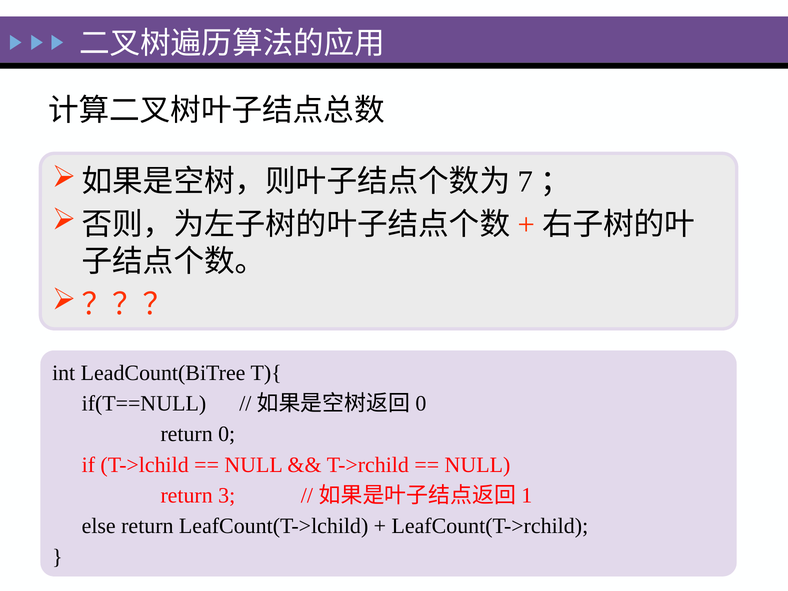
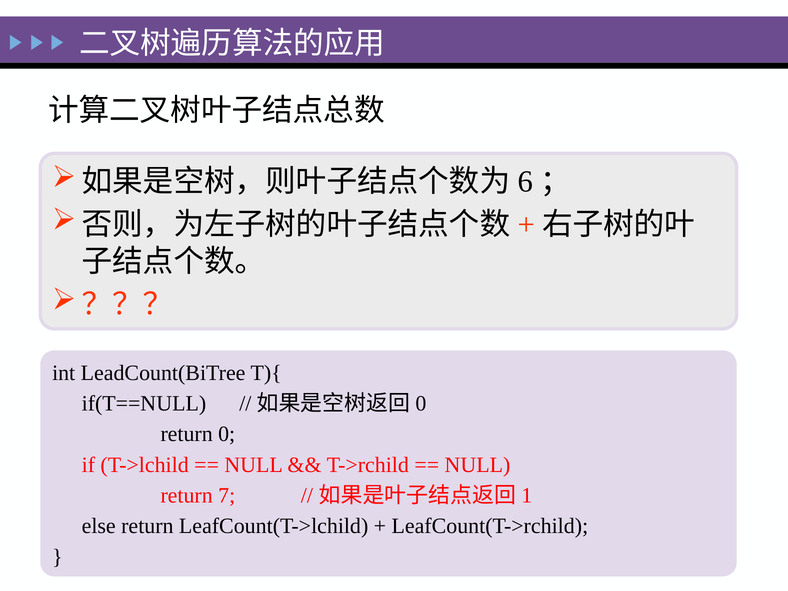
7: 7 -> 6 (525, 182)
3: 3 -> 7 (227, 496)
